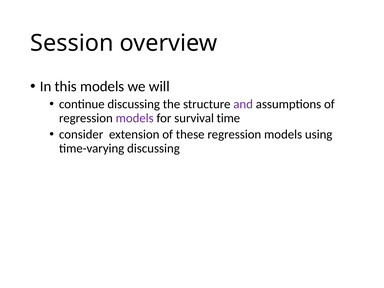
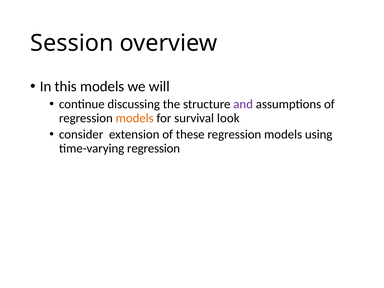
models colour: purple -> orange (135, 118)
time: time -> look (228, 118)
time-varying discussing: discussing -> regression (154, 148)
